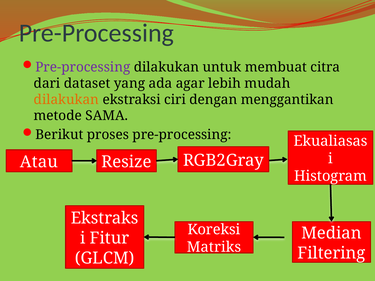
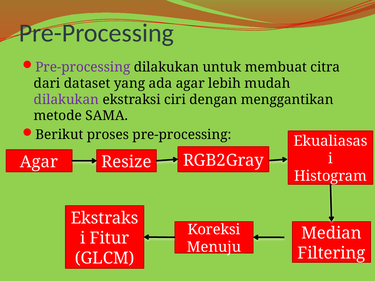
dilakukan colour: orange -> purple (66, 100)
Atau: Atau -> Agar (39, 162)
Matriks: Matriks -> Menuju (214, 247)
